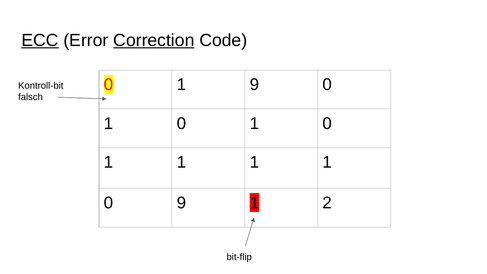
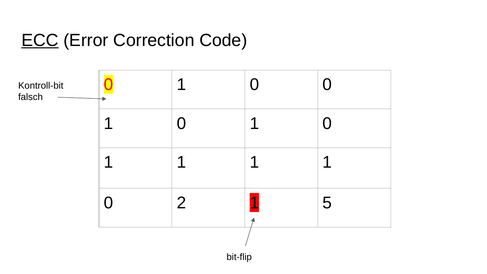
Correction underline: present -> none (154, 40)
9: 9 -> 0 (254, 85)
0 9: 9 -> 2 (181, 203)
2: 2 -> 5 (327, 203)
